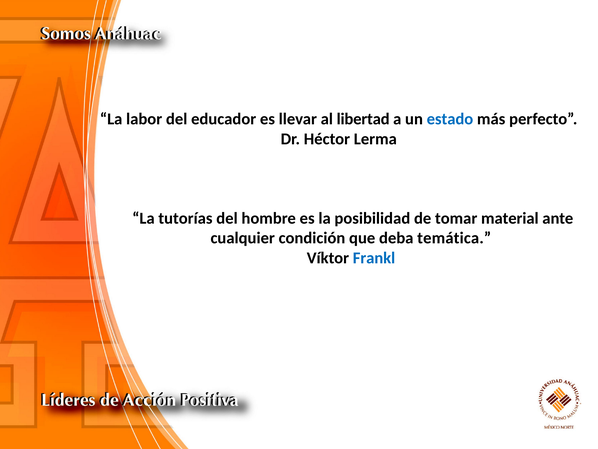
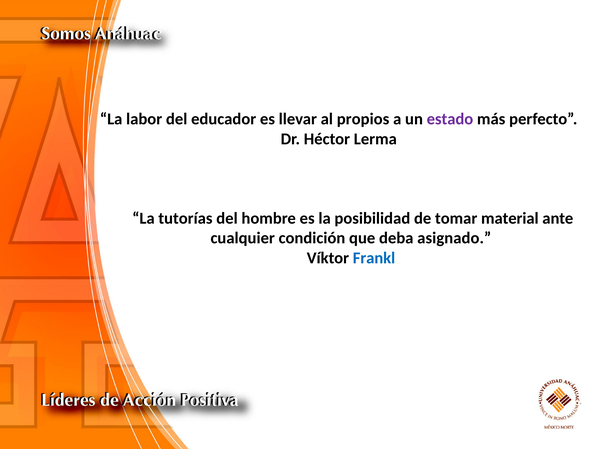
libertad: libertad -> propios (363, 119)
estado colour: blue -> purple (450, 119)
temática: temática -> asignado (454, 238)
